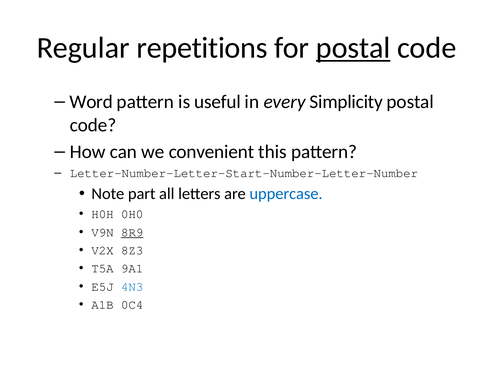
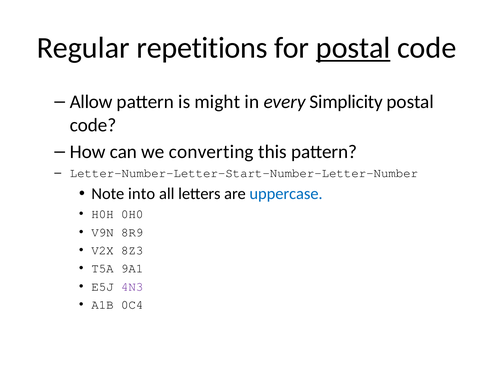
Word: Word -> Allow (91, 102)
useful: useful -> might (217, 102)
convenient: convenient -> converting (211, 152)
part: part -> into (142, 194)
8R9 underline: present -> none (132, 232)
4N3 colour: blue -> purple (132, 286)
